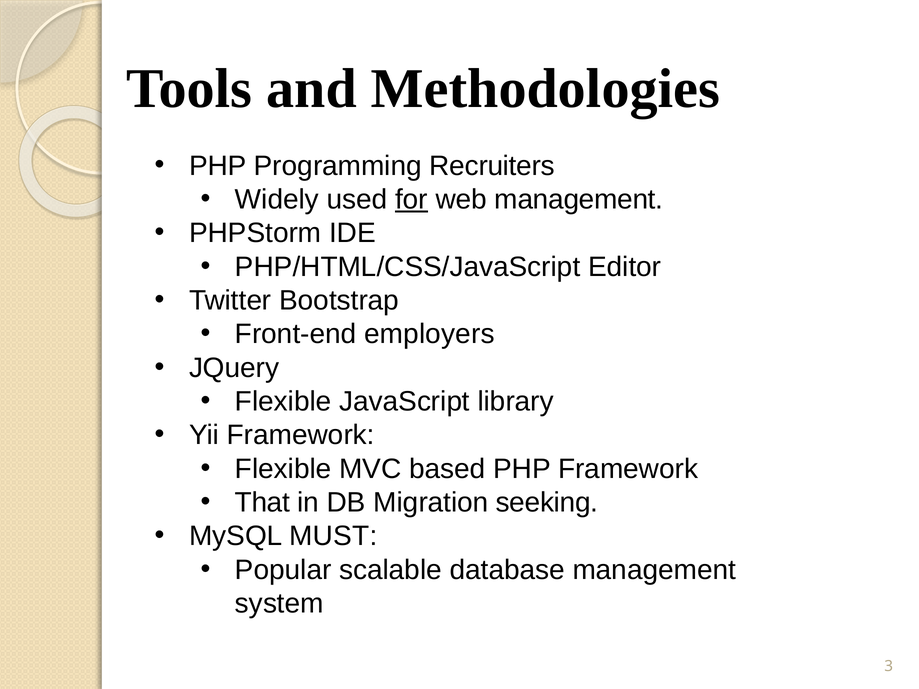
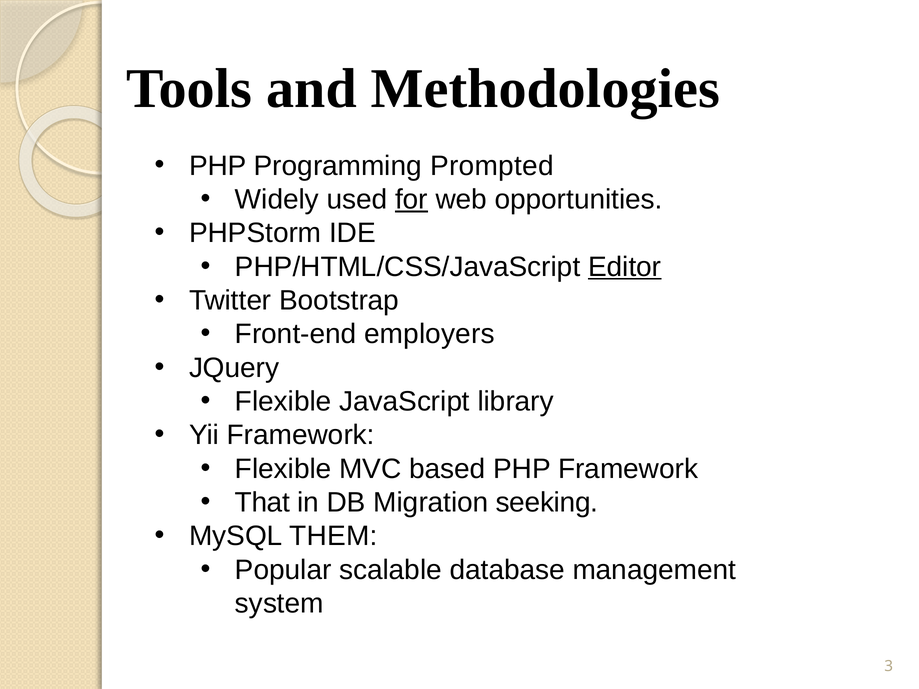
Recruiters: Recruiters -> Prompted (492, 166)
web management: management -> opportunities (579, 199)
Editor underline: none -> present (625, 267)
MUST: MUST -> THEM (333, 536)
